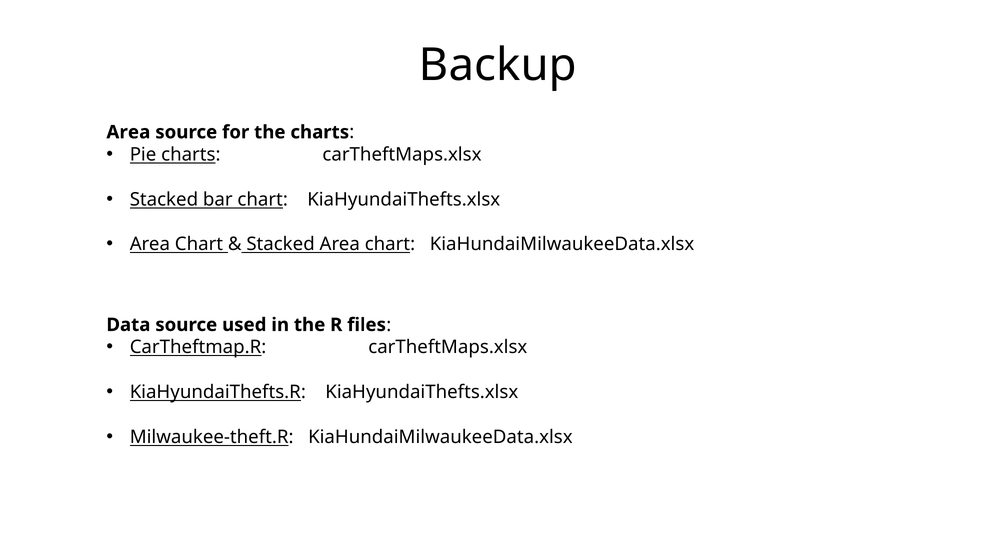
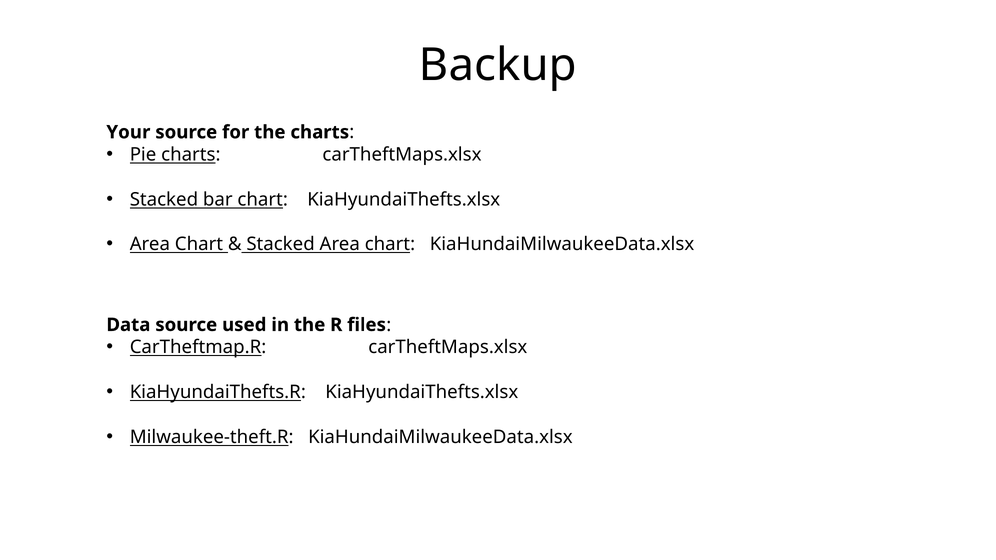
Area: Area -> Your (128, 132)
